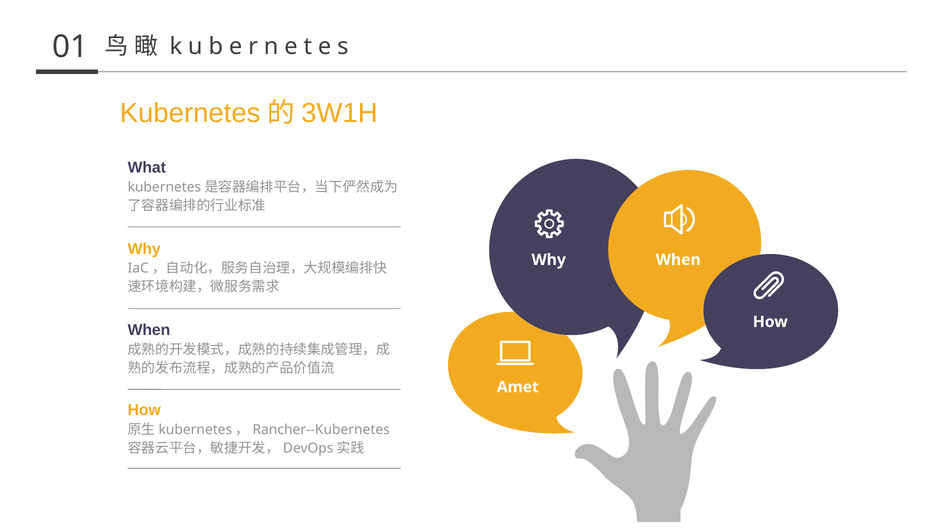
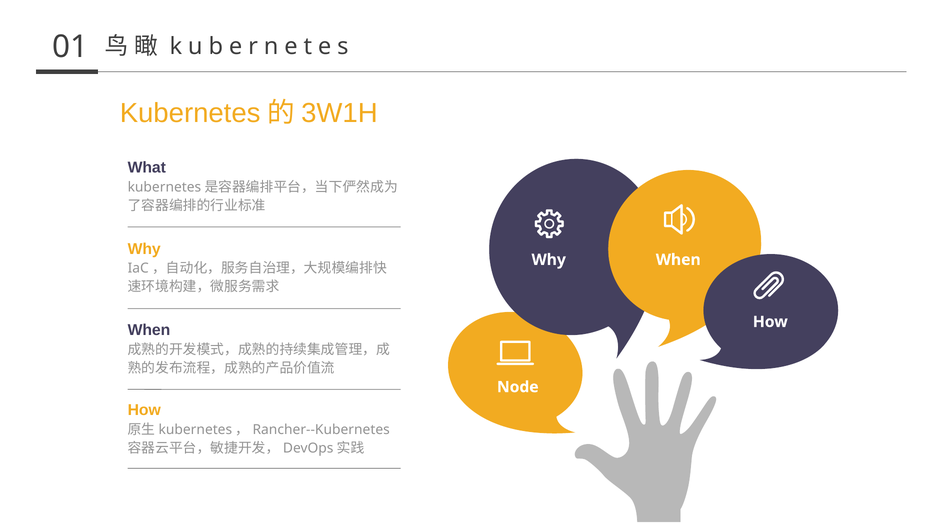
Amet: Amet -> Node (518, 387)
